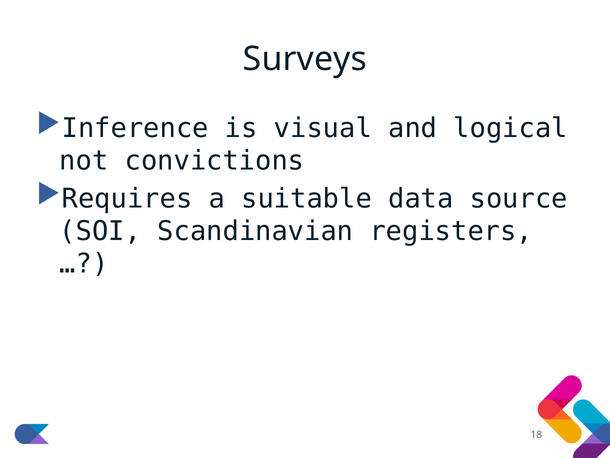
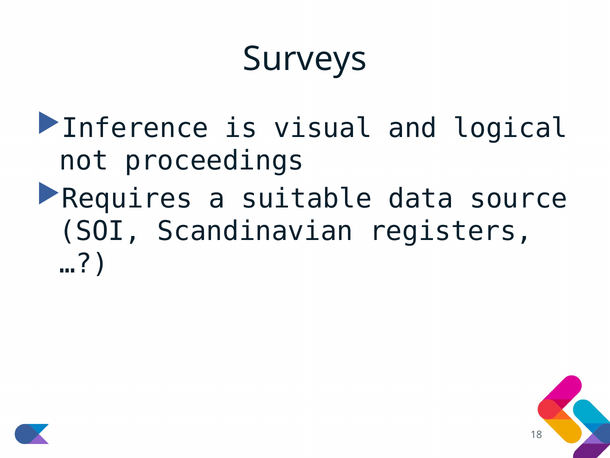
convictions: convictions -> proceedings (215, 161)
